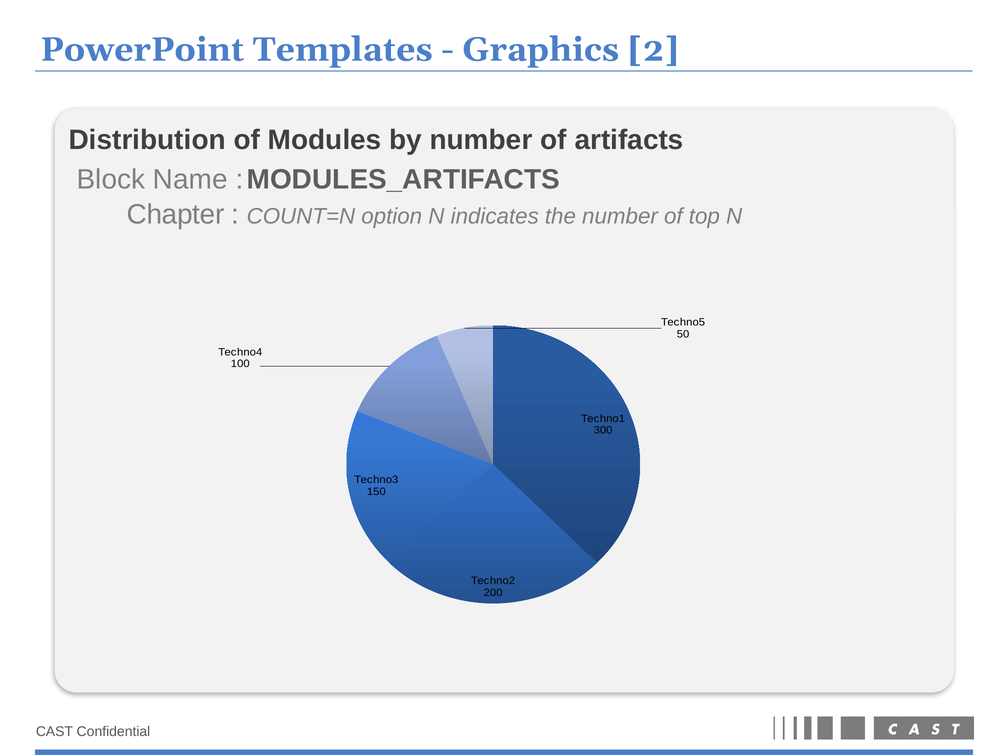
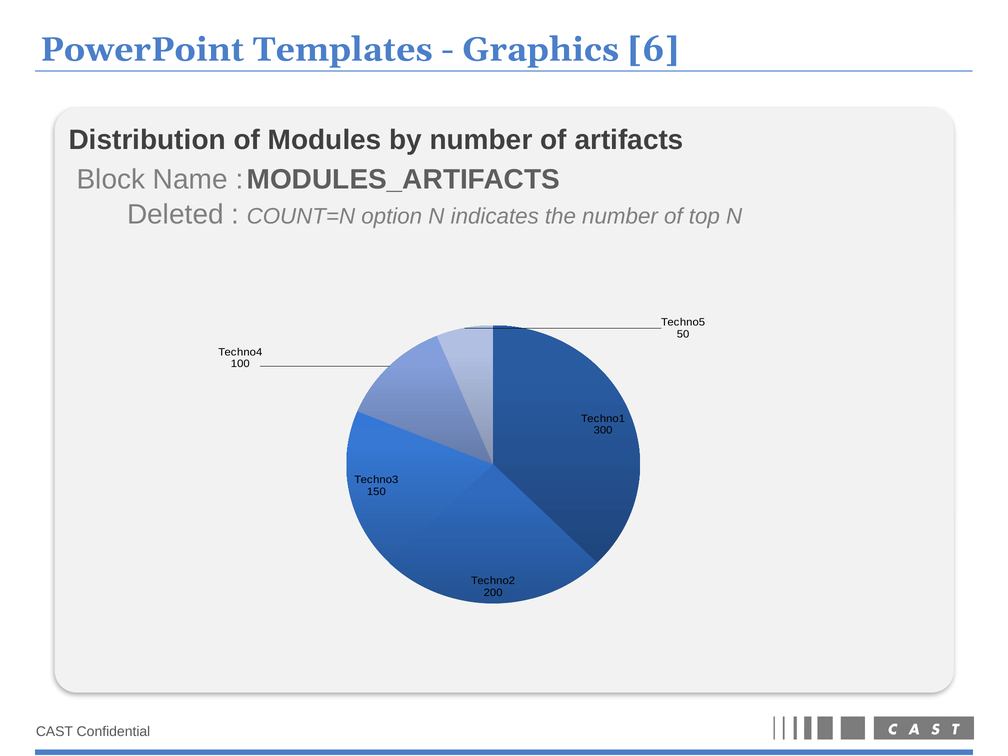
2: 2 -> 6 (653, 50)
Chapter: Chapter -> Deleted (175, 215)
